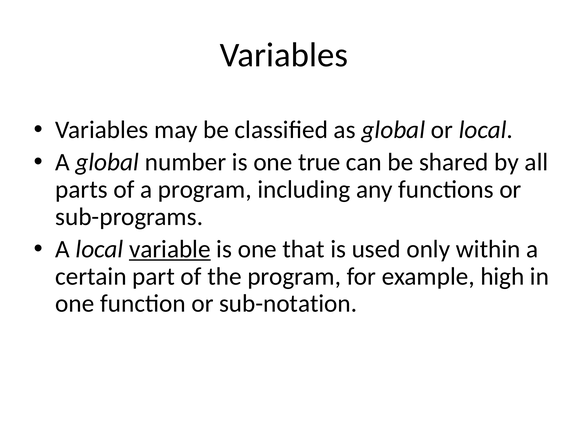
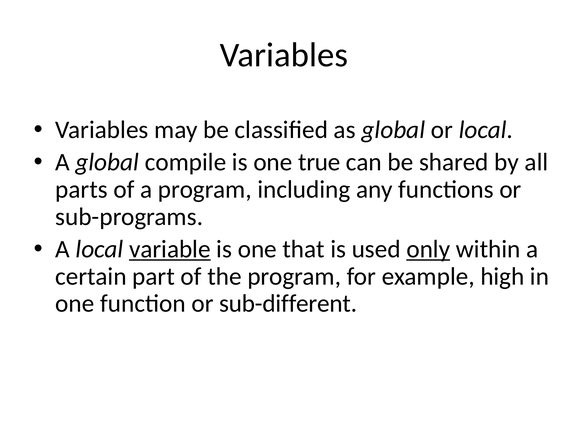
number: number -> compile (185, 162)
only underline: none -> present (428, 249)
sub-notation: sub-notation -> sub-different (288, 304)
